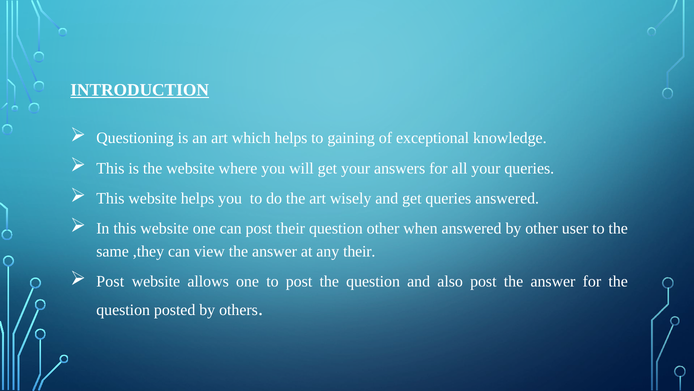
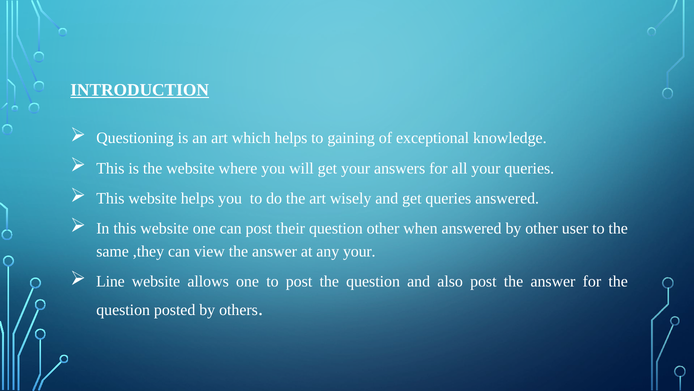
any their: their -> your (359, 251)
Post: Post -> Line (110, 281)
